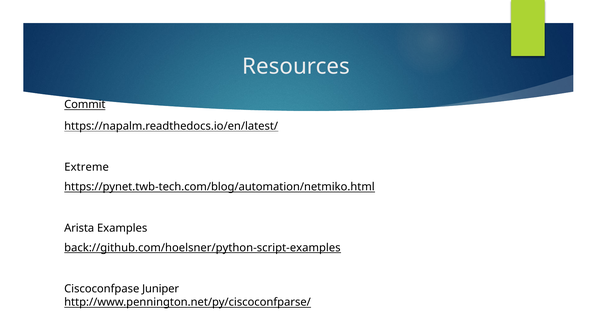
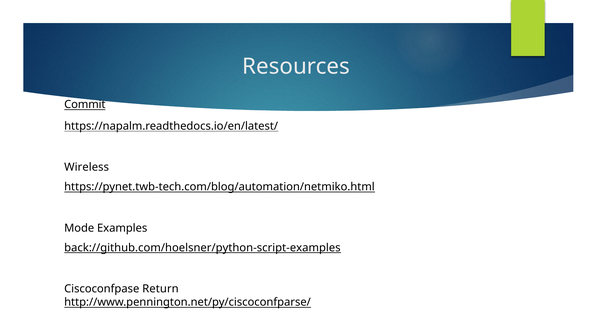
Extreme: Extreme -> Wireless (87, 167)
Arista: Arista -> Mode (79, 228)
Juniper: Juniper -> Return (160, 289)
